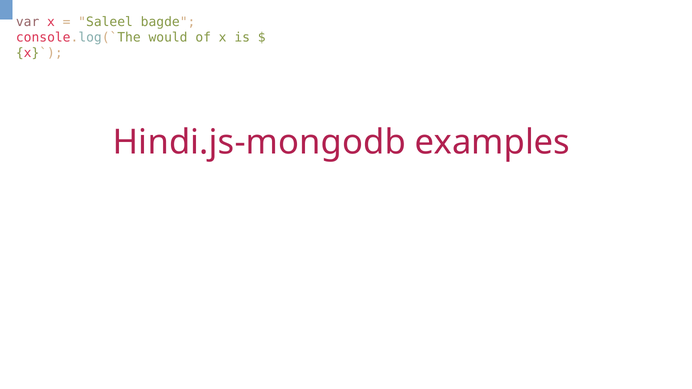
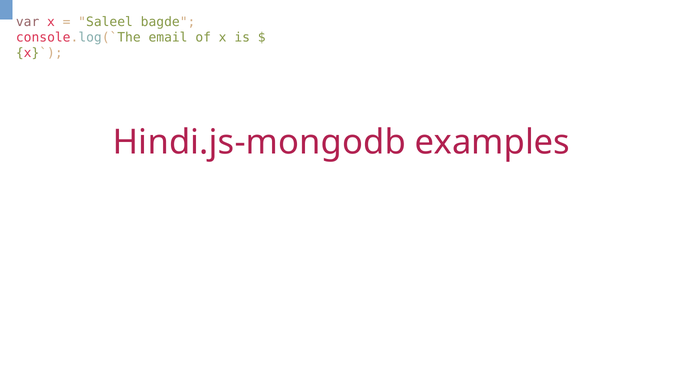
would: would -> email (168, 38)
